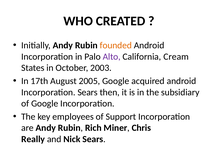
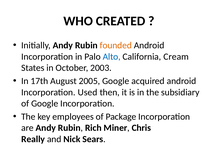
Alto colour: purple -> blue (112, 57)
Incorporation Sears: Sears -> Used (88, 93)
Support: Support -> Package (121, 117)
